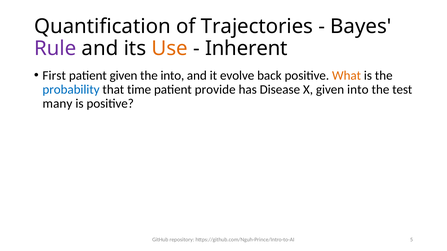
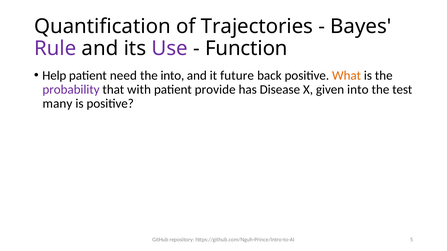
Use colour: orange -> purple (170, 49)
Inherent: Inherent -> Function (246, 49)
First: First -> Help (54, 76)
patient given: given -> need (123, 76)
evolve: evolve -> future (237, 76)
probability colour: blue -> purple (71, 90)
time: time -> with (139, 90)
